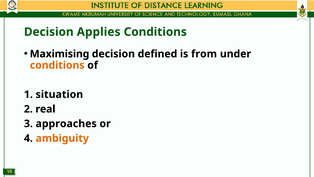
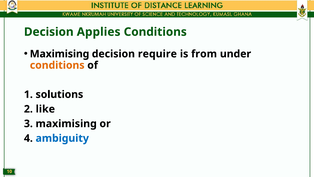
defined: defined -> require (157, 54)
situation: situation -> solutions (59, 94)
real: real -> like (45, 109)
3 approaches: approaches -> maximising (66, 123)
ambiguity colour: orange -> blue (62, 138)
